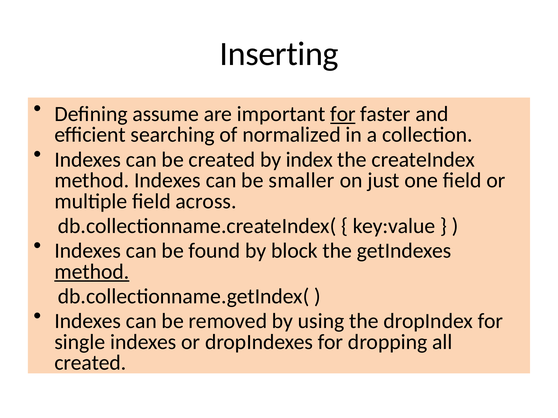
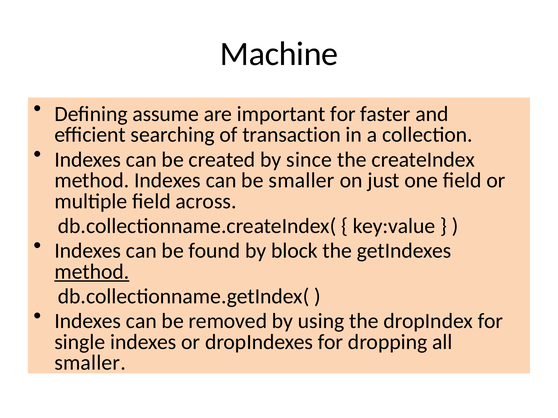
Inserting: Inserting -> Machine (279, 54)
for underline: present -> none (343, 114)
normalized: normalized -> transaction (292, 135)
index: index -> since (309, 160)
created: created -> smaller (90, 363)
